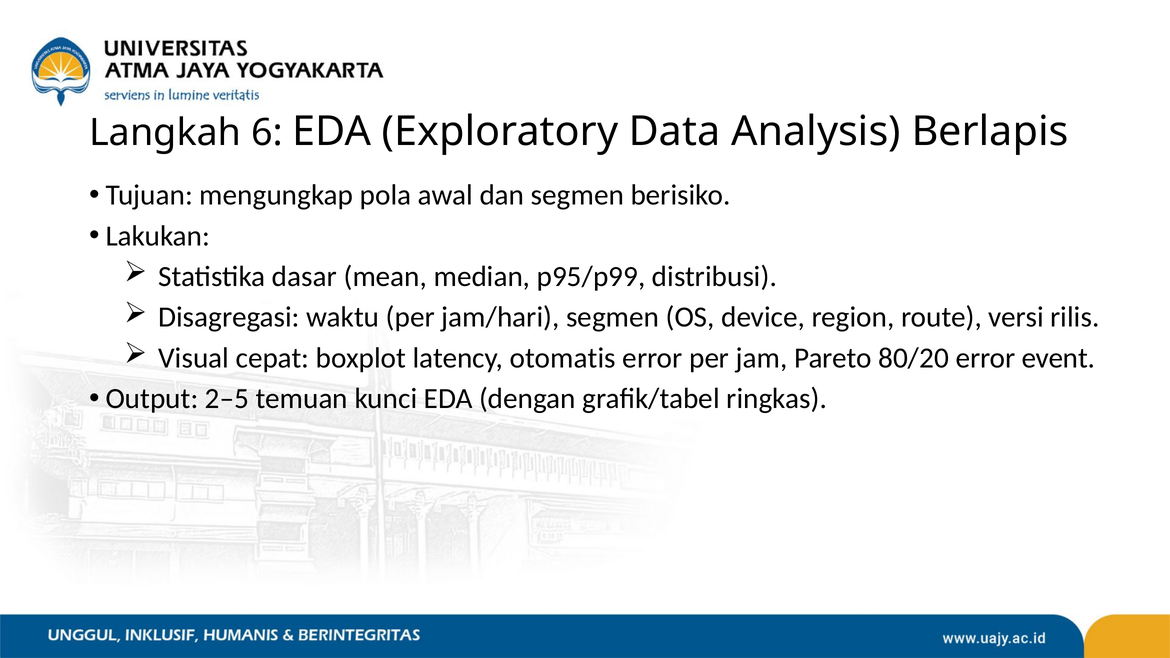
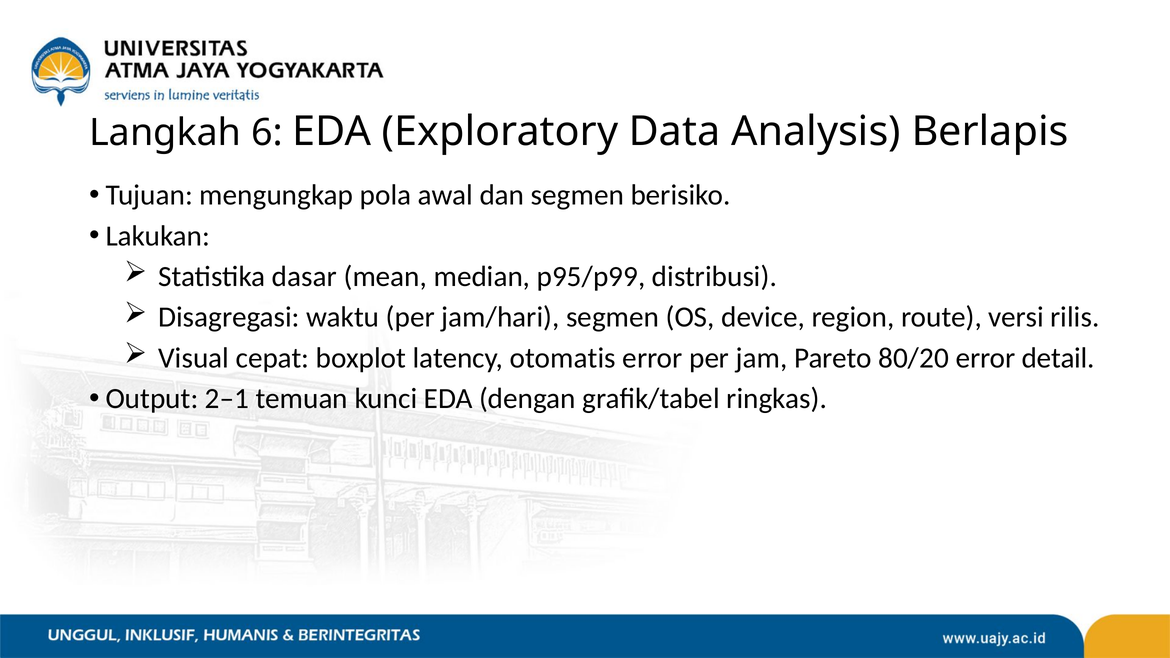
event: event -> detail (1058, 358)
2–5: 2–5 -> 2–1 (227, 399)
